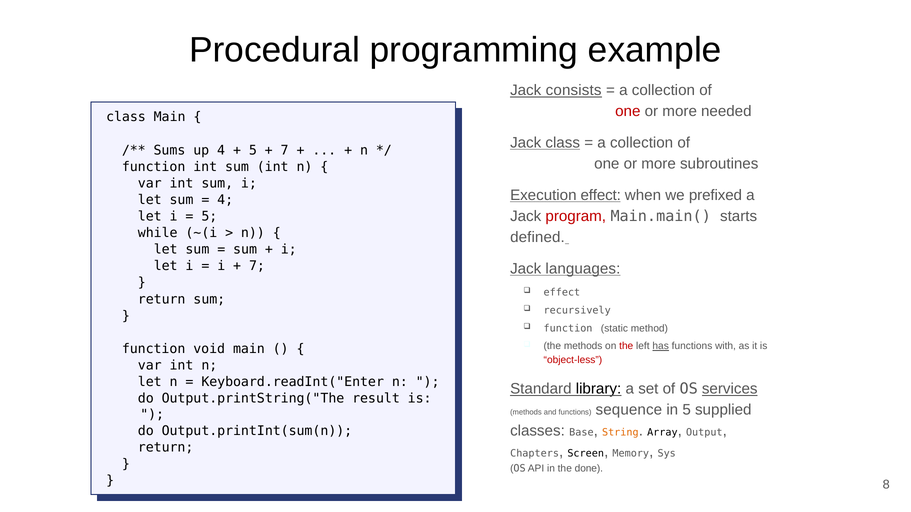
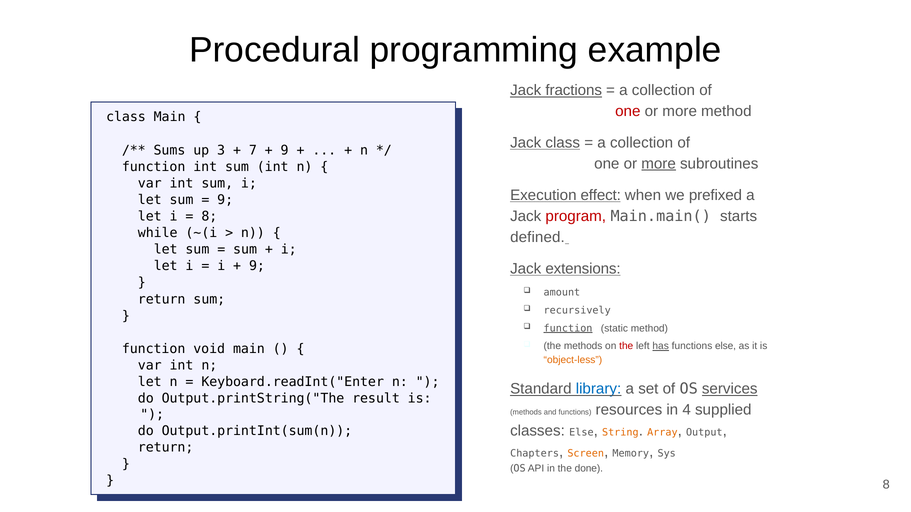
consists: consists -> fractions (574, 90)
more needed: needed -> method (726, 111)
up 4: 4 -> 3 (221, 150)
5: 5 -> 7 (253, 150)
7: 7 -> 9 (285, 150)
more underline: none -> present (659, 164)
4: 4 -> 9 (225, 200)
5: 5 -> 8 (209, 217)
7: 7 -> 9 (257, 266)
languages: languages -> extensions (583, 269)
effect: effect -> amount (562, 293)
function underline: none -> present (568, 328)
functions with: with -> else (726, 346)
object-less colour: red -> orange (573, 360)
library colour: black -> blue (598, 389)
sequence: sequence -> resources (629, 410)
in 5: 5 -> 4 (687, 410)
classes Base: Base -> Else (581, 433)
Array colour: black -> orange (662, 433)
Screen colour: black -> orange (586, 454)
